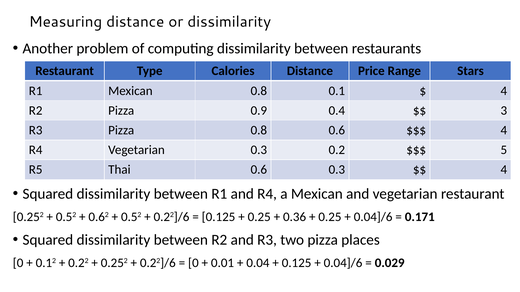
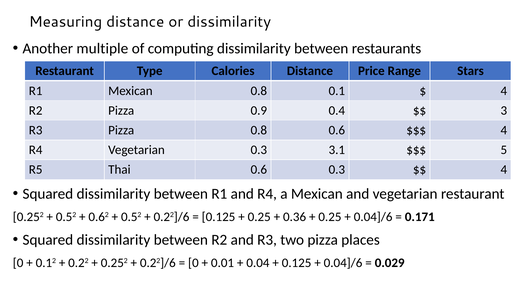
problem: problem -> multiple (102, 49)
0.2: 0.2 -> 3.1 (337, 150)
